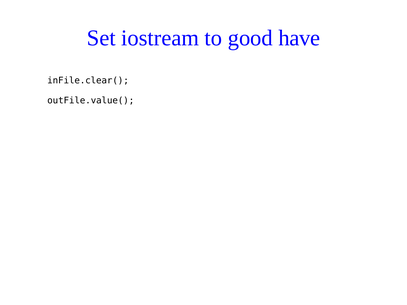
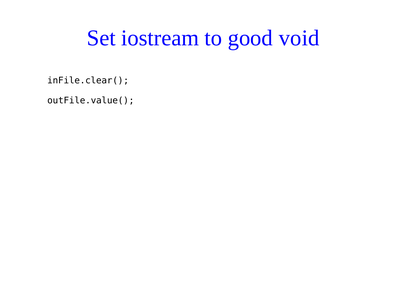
have: have -> void (299, 38)
